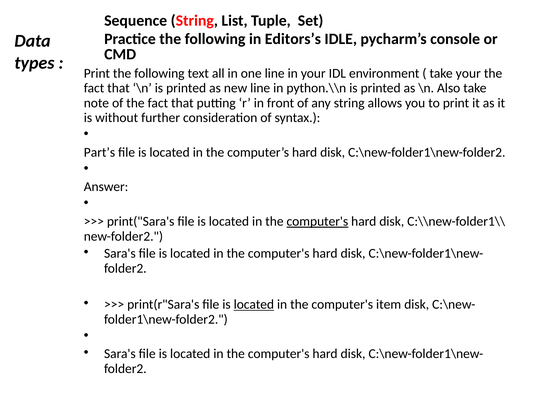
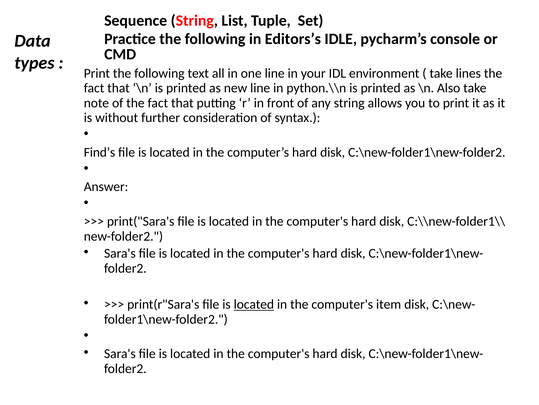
take your: your -> lines (468, 73)
Part’s: Part’s -> Find’s (100, 152)
computer's underline: present -> none (317, 221)
